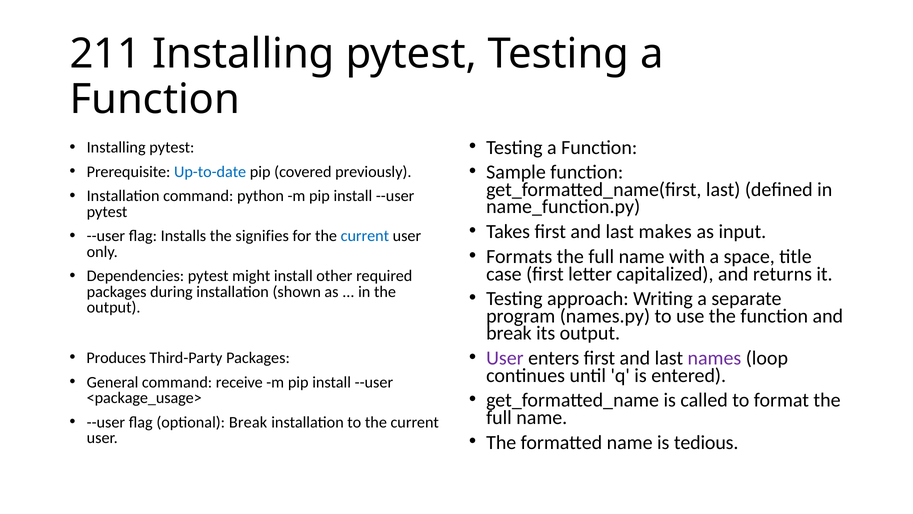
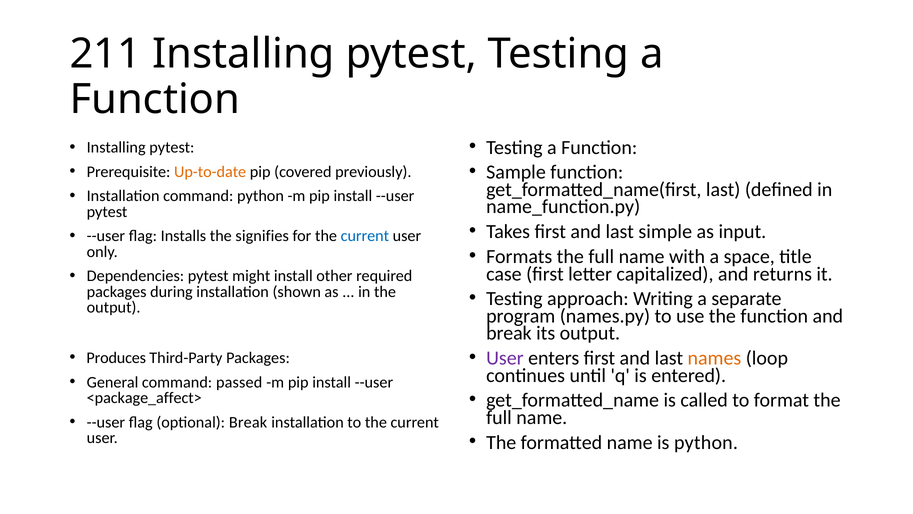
Up-to-date colour: blue -> orange (210, 172)
makes: makes -> simple (665, 232)
names colour: purple -> orange (714, 358)
receive: receive -> passed (239, 382)
<package_usage>: <package_usage> -> <package_affect> (144, 398)
is tedious: tedious -> python (706, 442)
